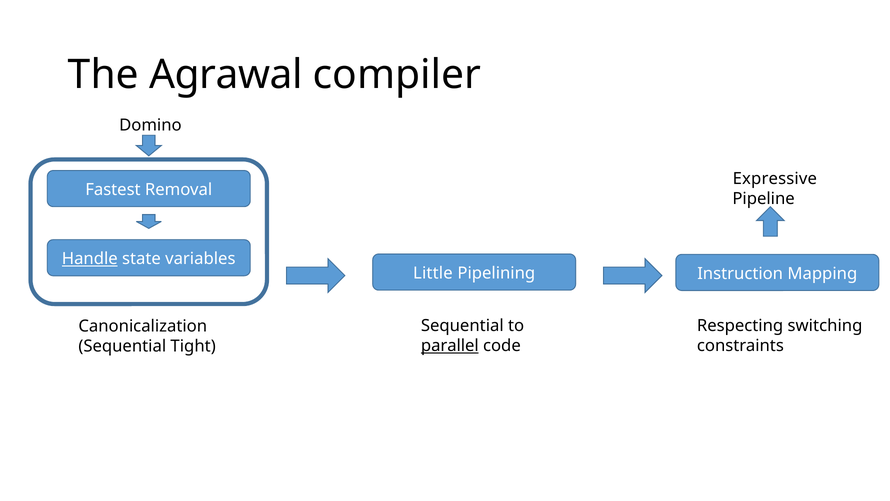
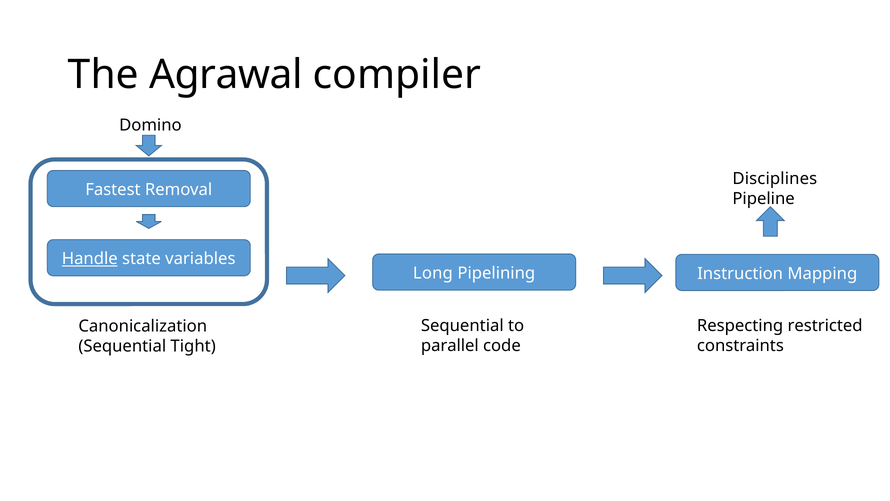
Expressive: Expressive -> Disciplines (775, 179)
Little: Little -> Long (433, 273)
switching: switching -> restricted (825, 326)
parallel underline: present -> none (450, 346)
